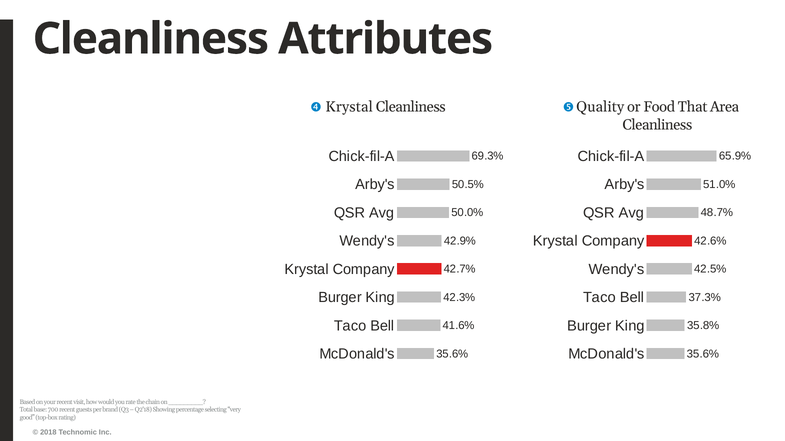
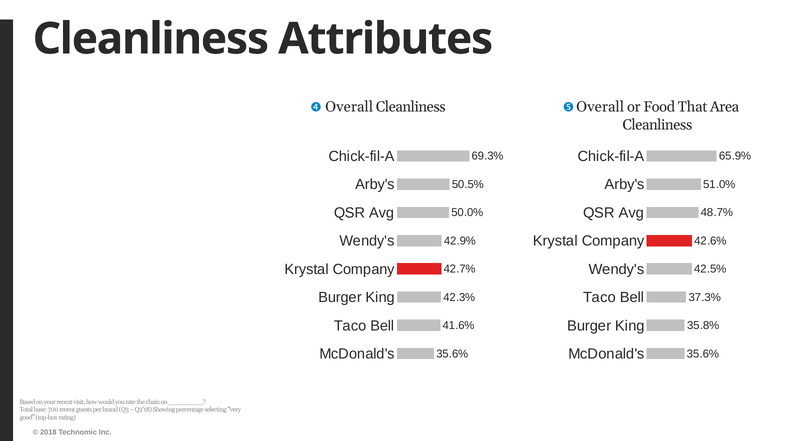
Krystal: Krystal -> Overall (349, 107)
Cleanliness Quality: Quality -> Overall (600, 107)
